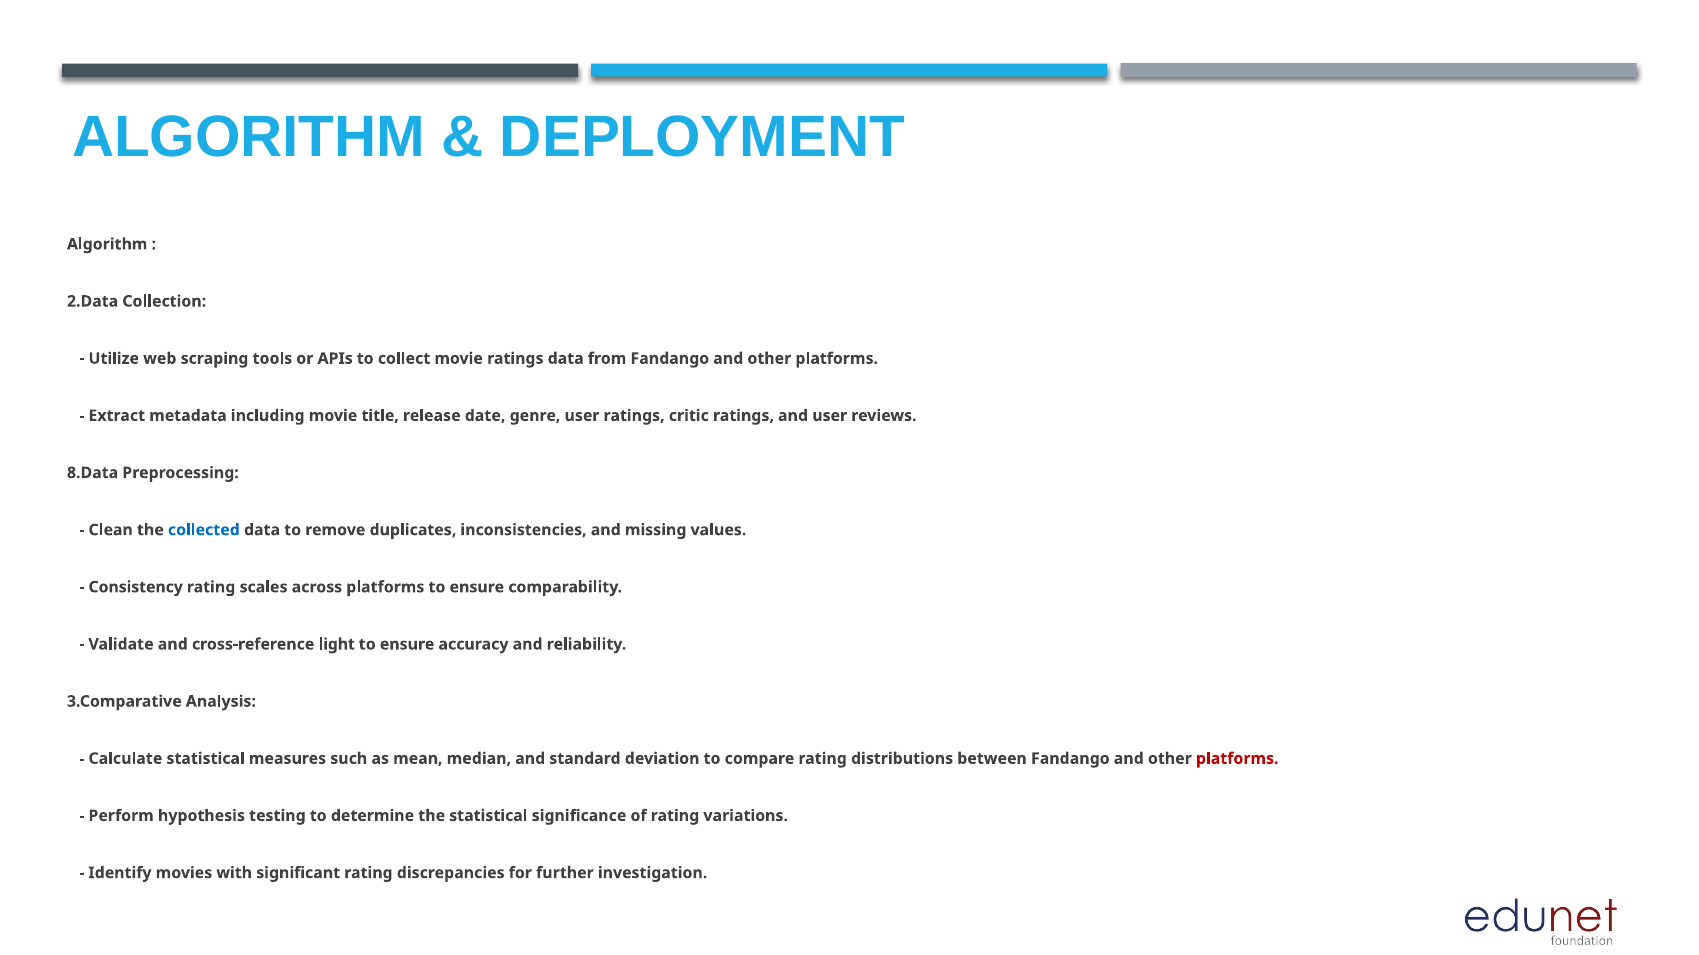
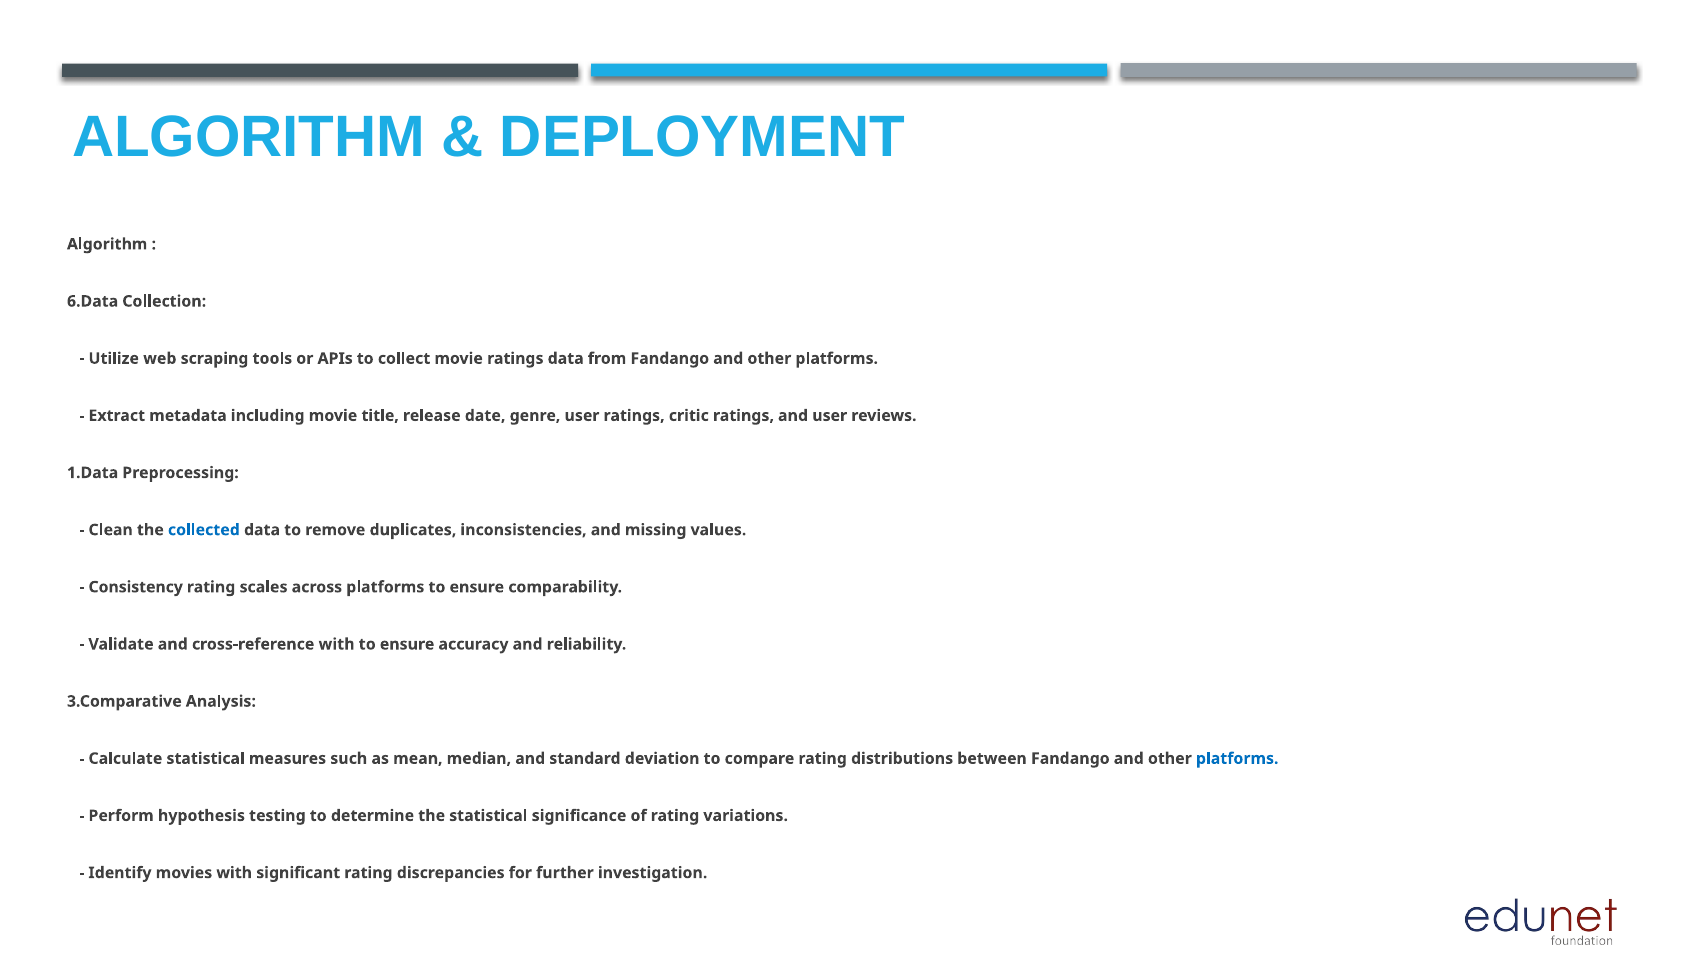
2.Data: 2.Data -> 6.Data (93, 302)
8.Data: 8.Data -> 1.Data (93, 473)
cross-reference light: light -> with (337, 645)
platforms colour: red -> blue (1237, 759)
